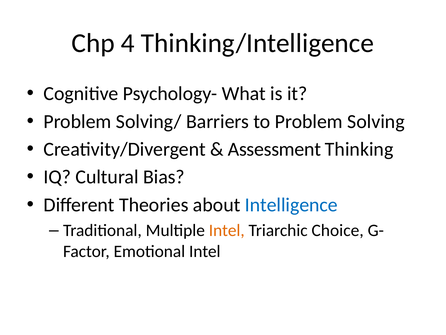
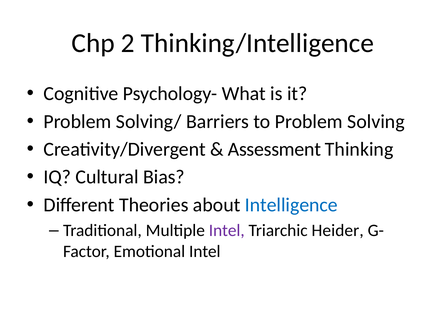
4: 4 -> 2 (128, 43)
Intel colour: orange -> purple (227, 230)
Choice: Choice -> Heider (338, 230)
